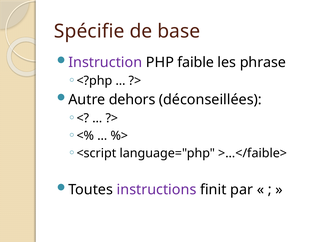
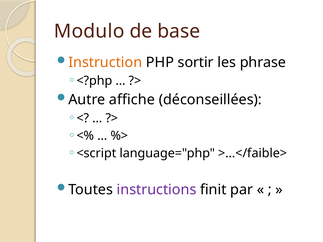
Spécifie: Spécifie -> Modulo (89, 31)
Instruction colour: purple -> orange (105, 62)
faible: faible -> sortir (196, 62)
dehors: dehors -> affiche (132, 100)
